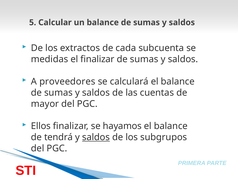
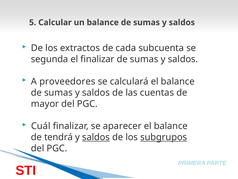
medidas: medidas -> segunda (50, 59)
Ellos: Ellos -> Cuál (41, 126)
hayamos: hayamos -> aparecer (122, 126)
subgrupos underline: none -> present (164, 137)
